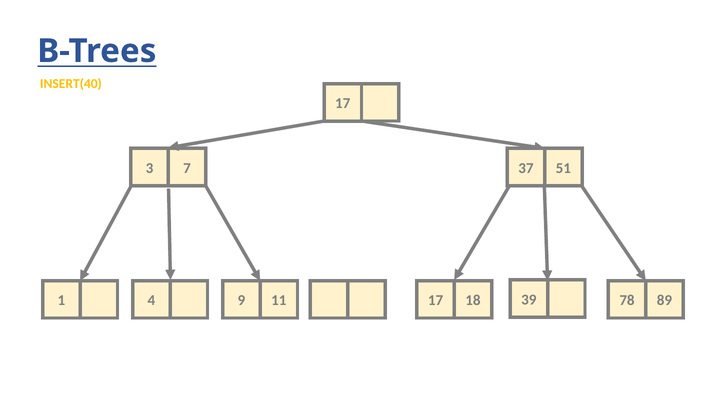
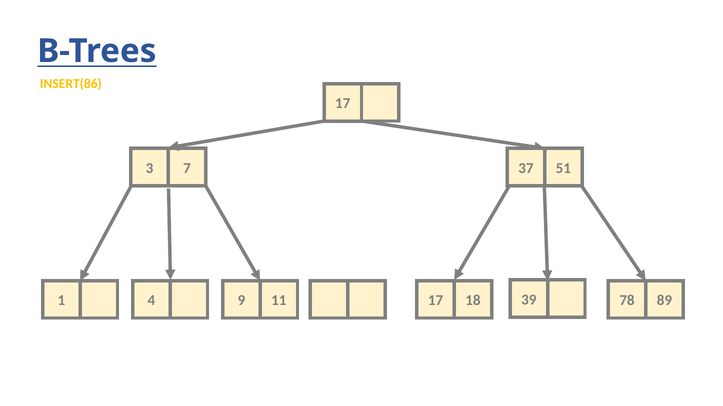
INSERT(40: INSERT(40 -> INSERT(86 (71, 84)
